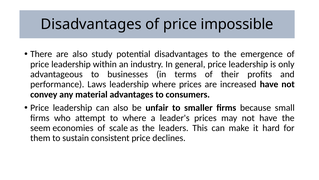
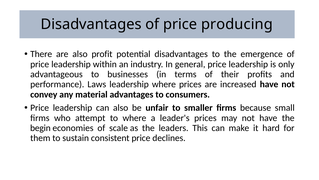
impossible: impossible -> producing (237, 24)
study: study -> profit (102, 54)
seem: seem -> begin (40, 128)
